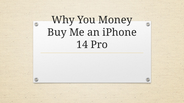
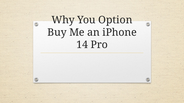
Money: Money -> Option (115, 20)
